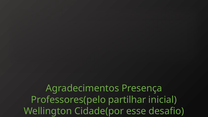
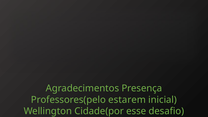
Professores(pelo partilhar: partilhar -> estarem (127, 100)
